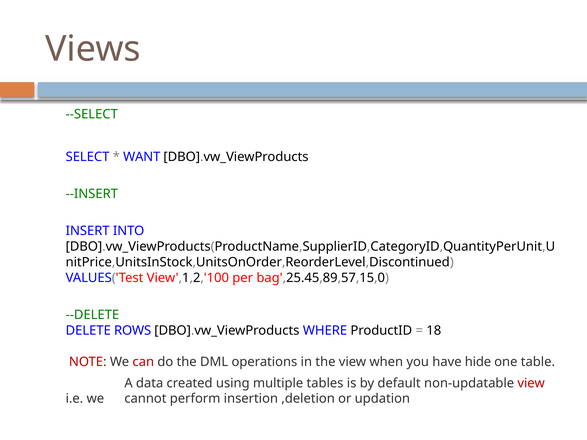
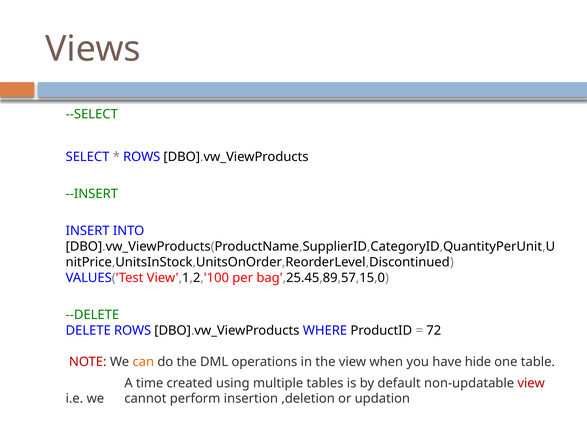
WANT: WANT -> ROWS (142, 157)
18: 18 -> 72 (434, 331)
can colour: red -> orange (143, 362)
data: data -> time (150, 383)
